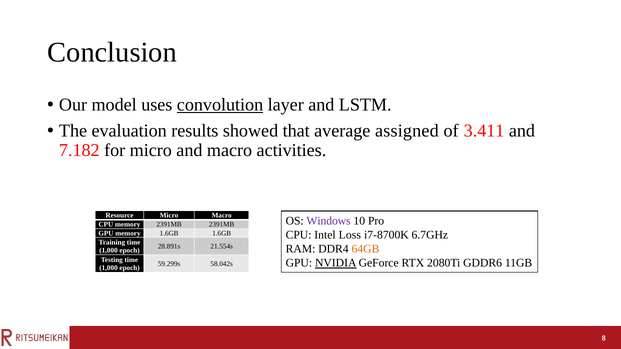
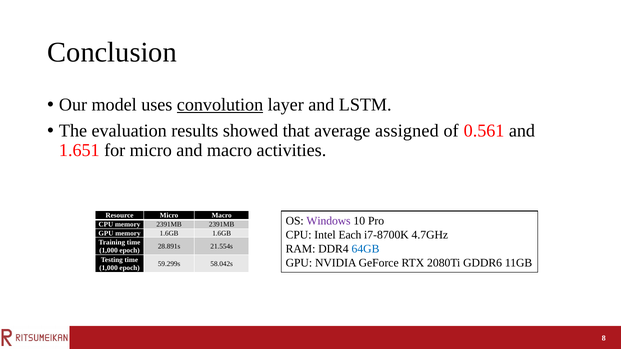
3.411: 3.411 -> 0.561 (484, 131)
7.182: 7.182 -> 1.651 (79, 151)
Loss: Loss -> Each (350, 235)
6.7GHz: 6.7GHz -> 4.7GHz (430, 235)
64GB colour: orange -> blue (365, 249)
NVIDIA underline: present -> none (336, 263)
